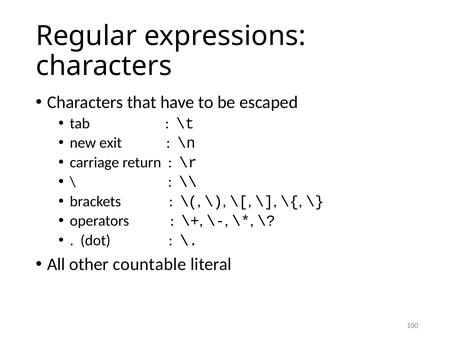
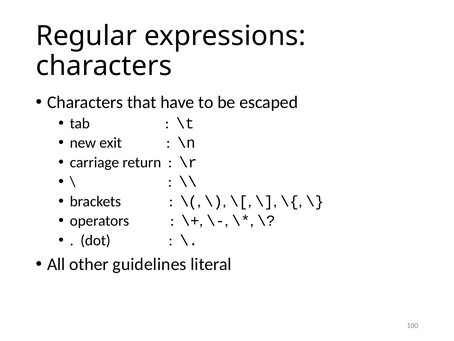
countable: countable -> guidelines (150, 264)
